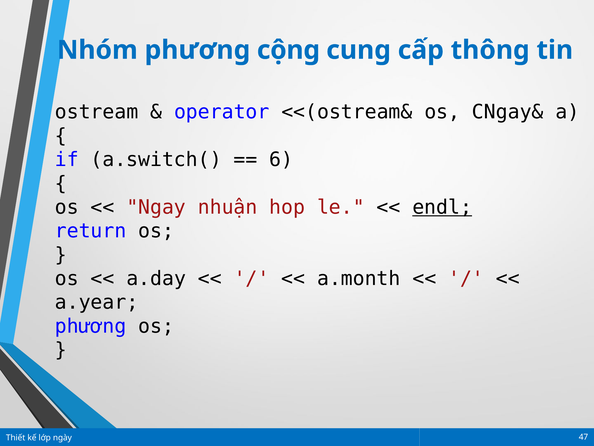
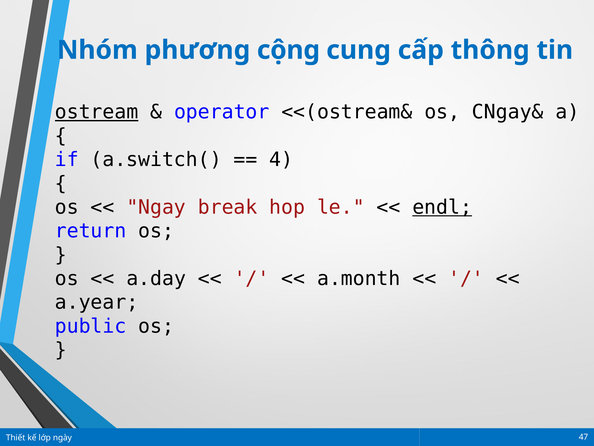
ostream underline: none -> present (97, 112)
6: 6 -> 4 (281, 160)
nhuận: nhuận -> break (228, 207)
phương: phương -> public (91, 326)
